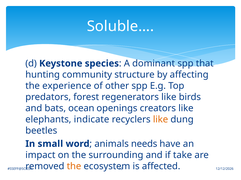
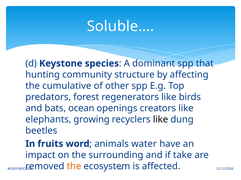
experience: experience -> cumulative (67, 86)
indicate: indicate -> growing (92, 120)
like colour: orange -> black (161, 120)
small: small -> fruits (50, 144)
needs: needs -> water (144, 144)
